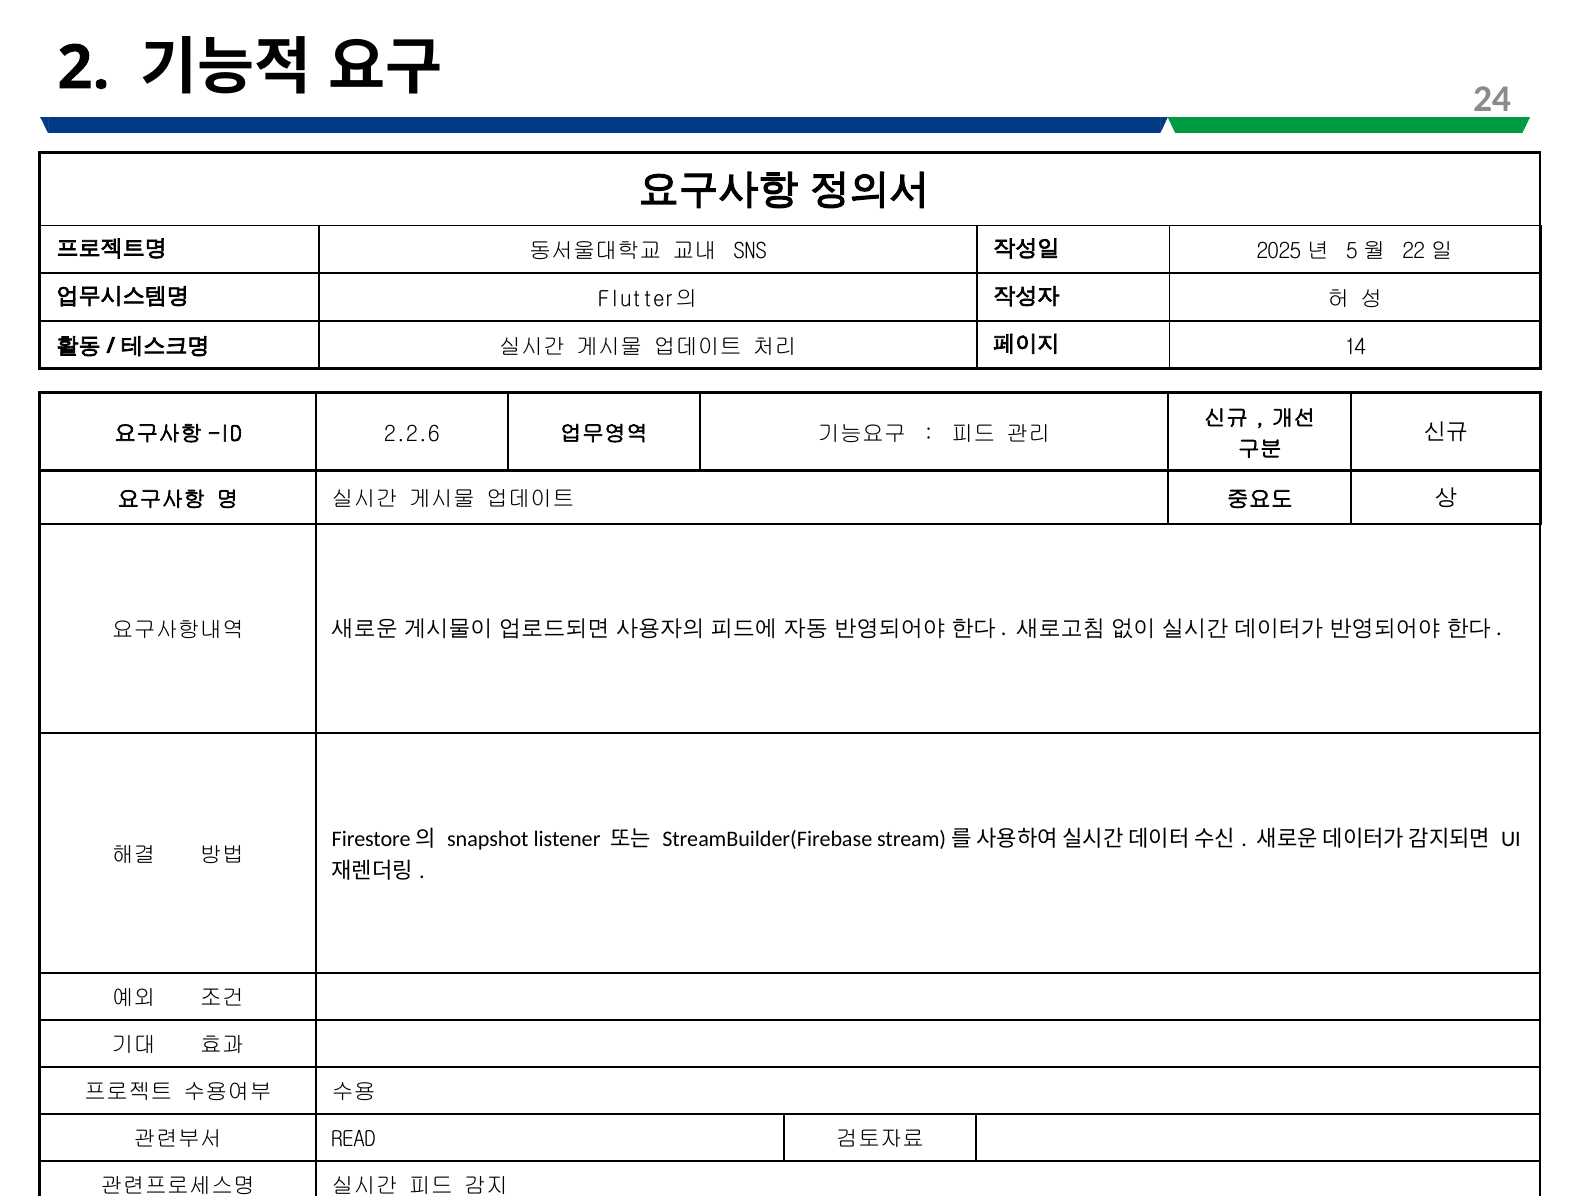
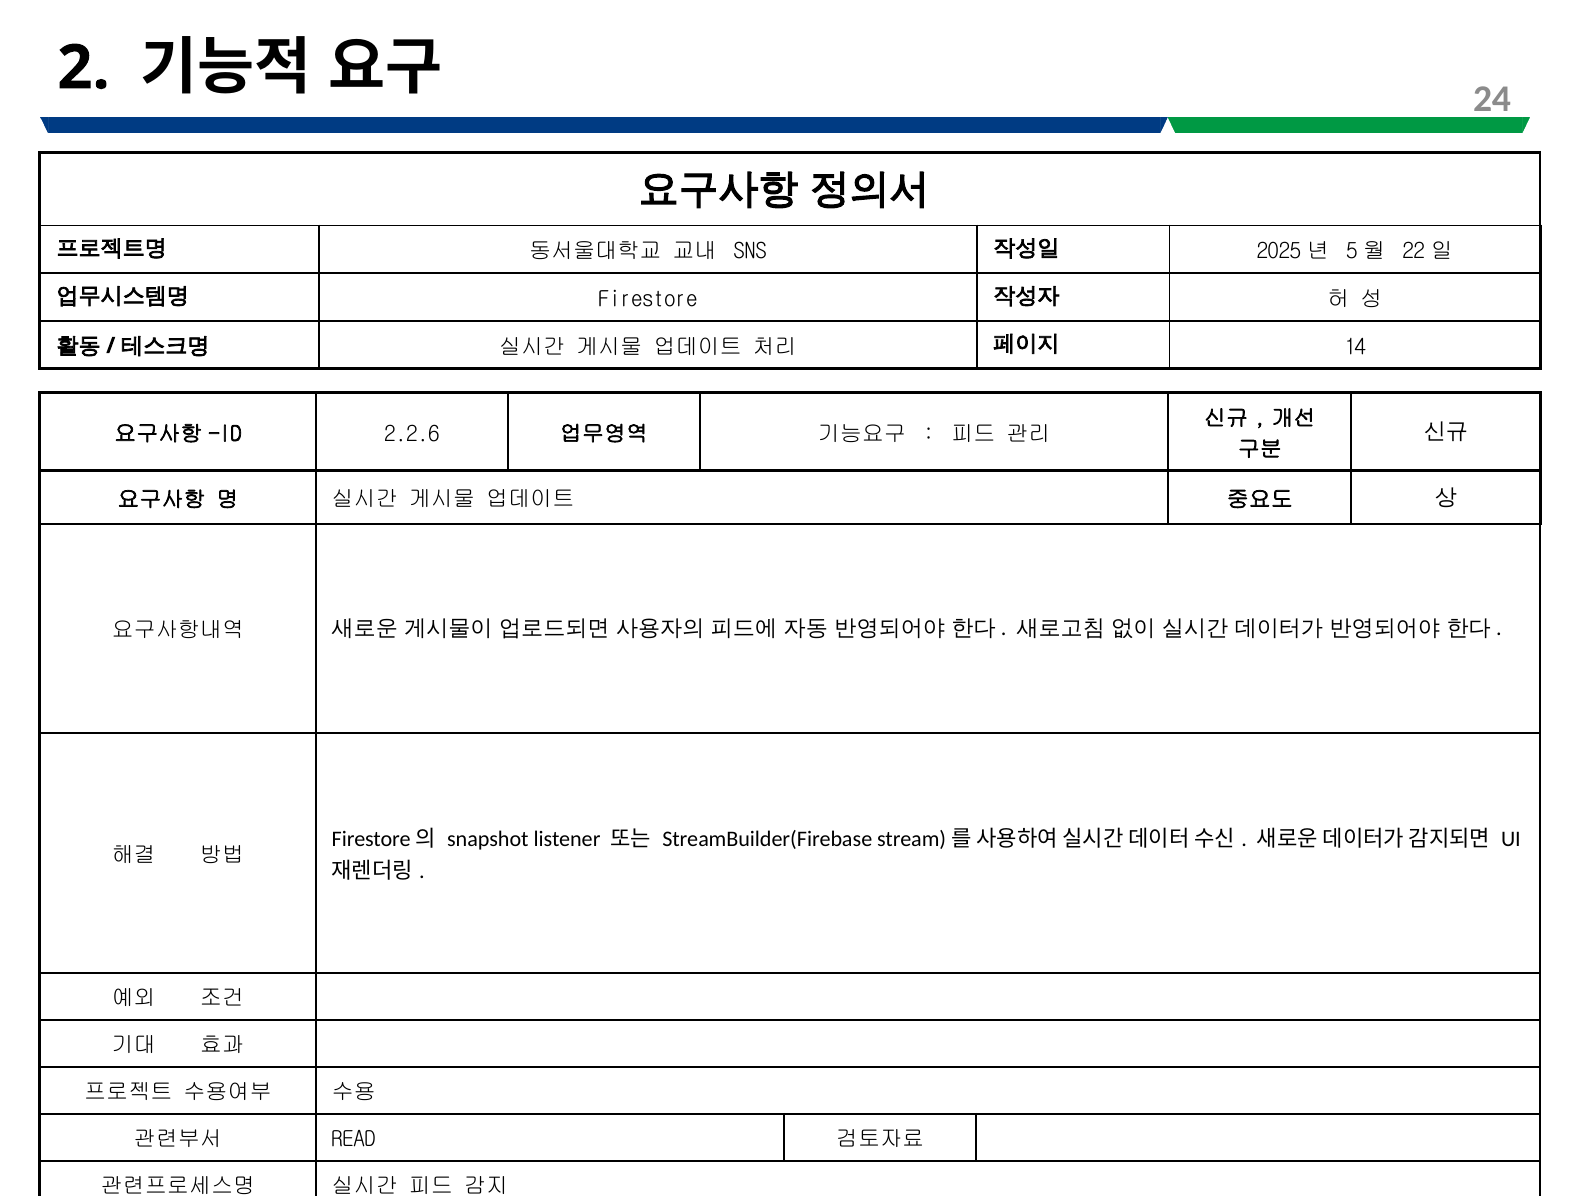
Flutter의: Flutter의 -> Firestore (648, 299)
